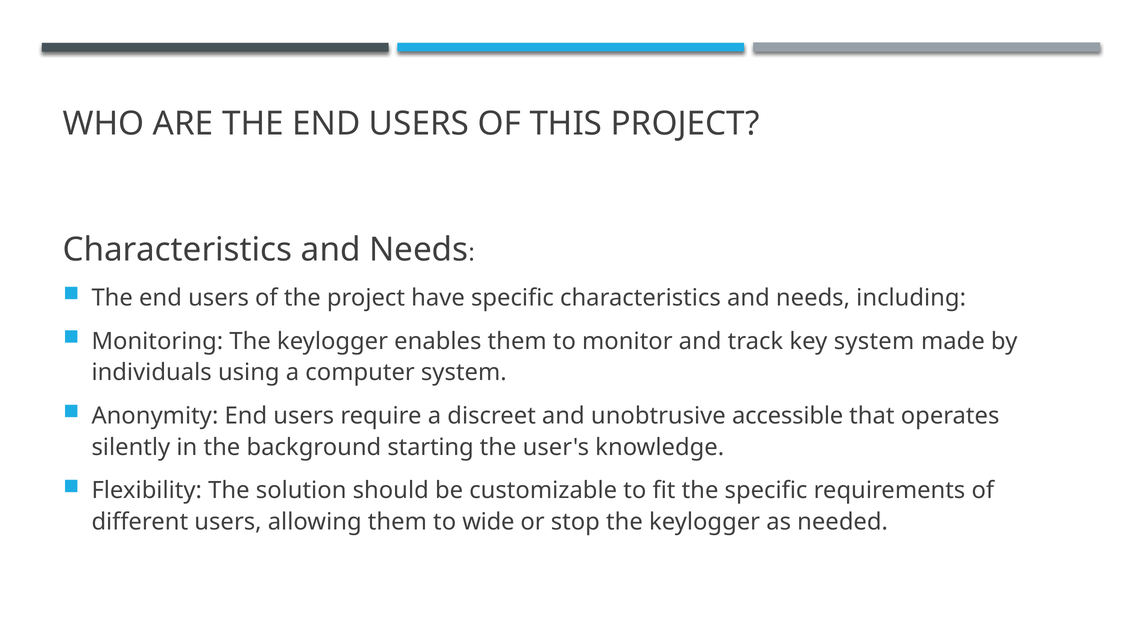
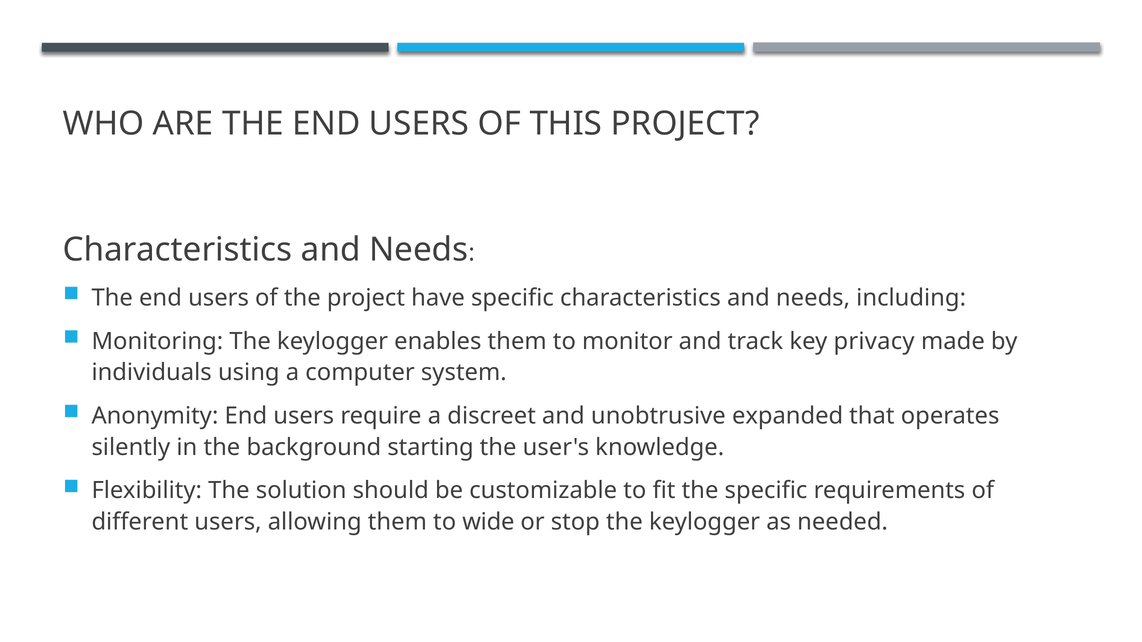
key system: system -> privacy (874, 341)
accessible: accessible -> expanded (788, 416)
